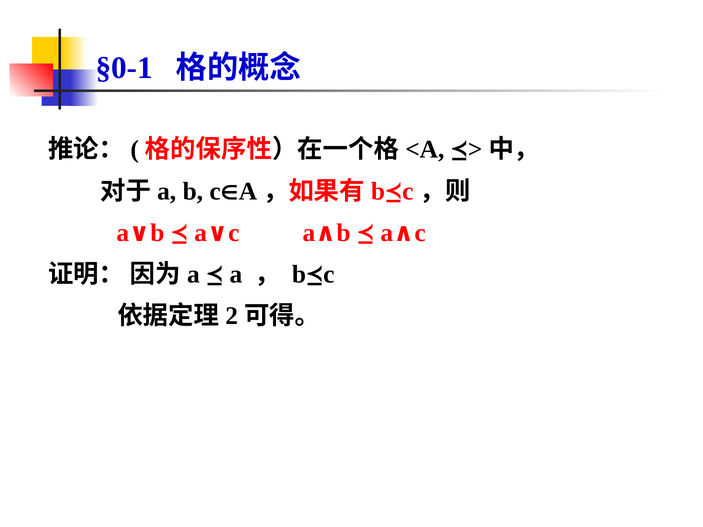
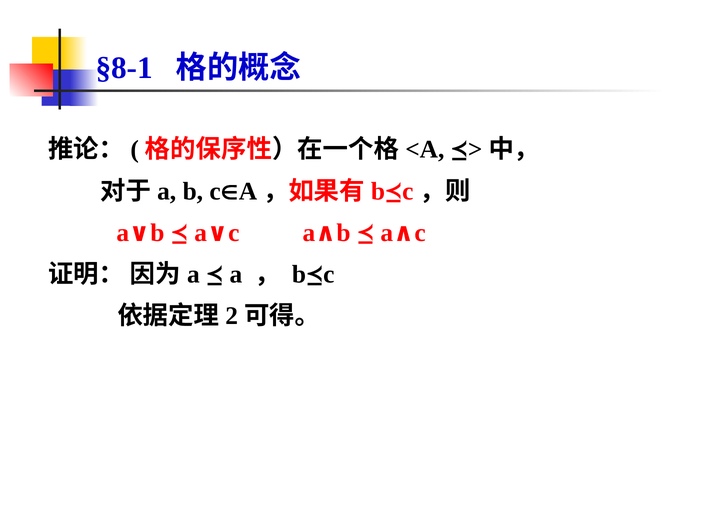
§0-1: §0-1 -> §8-1 (124, 68)
